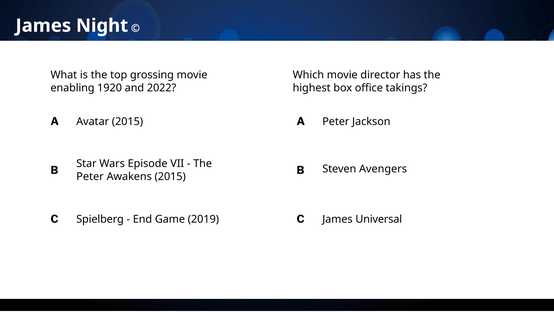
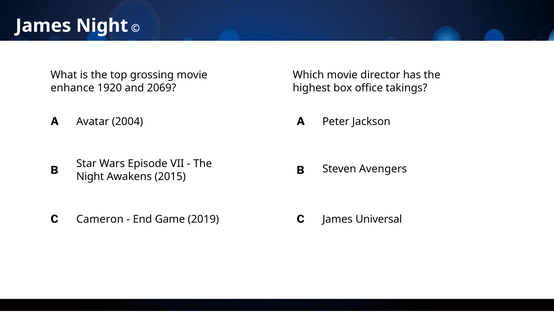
enabling: enabling -> enhance (72, 88)
2022: 2022 -> 2069 (162, 88)
Avatar 2015: 2015 -> 2004 (128, 121)
Peter: Peter -> Night (90, 176)
Spielberg: Spielberg -> Cameron (100, 219)
